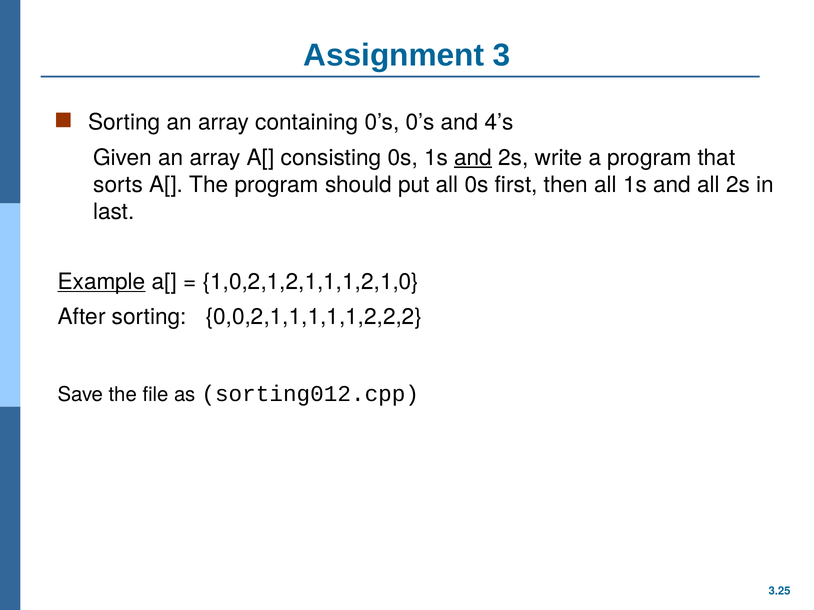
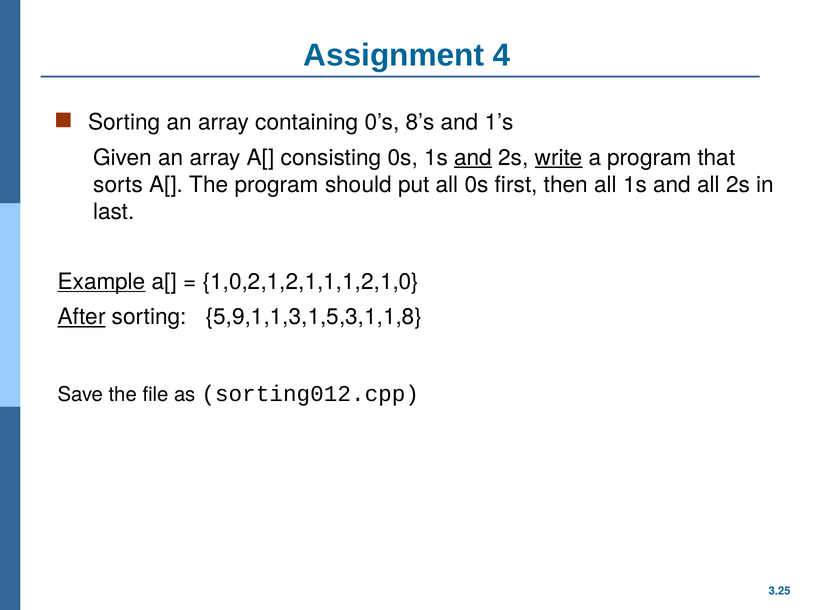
3: 3 -> 4 (502, 55)
0’s 0’s: 0’s -> 8’s (420, 123)
4’s: 4’s -> 1’s (499, 123)
write underline: none -> present (559, 158)
After underline: none -> present (82, 317)
0,0,2,1,1,1,1,1,2,2,2: 0,0,2,1,1,1,1,1,2,2,2 -> 5,9,1,1,3,1,5,3,1,1,8 (314, 317)
